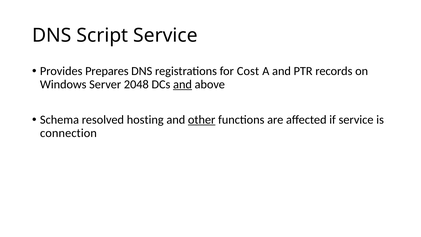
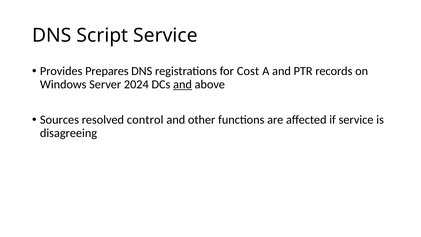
2048: 2048 -> 2024 (136, 84)
Schema: Schema -> Sources (59, 120)
hosting: hosting -> control (145, 120)
other underline: present -> none (202, 120)
connection: connection -> disagreeing (69, 133)
